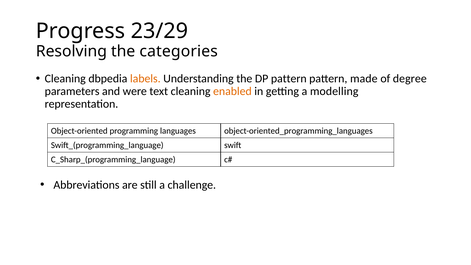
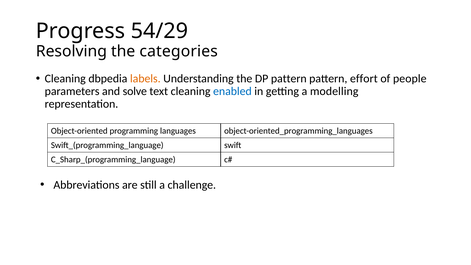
23/29: 23/29 -> 54/29 (159, 31)
made: made -> effort (364, 79)
degree: degree -> people (410, 79)
were: were -> solve (135, 91)
enabled colour: orange -> blue (232, 91)
